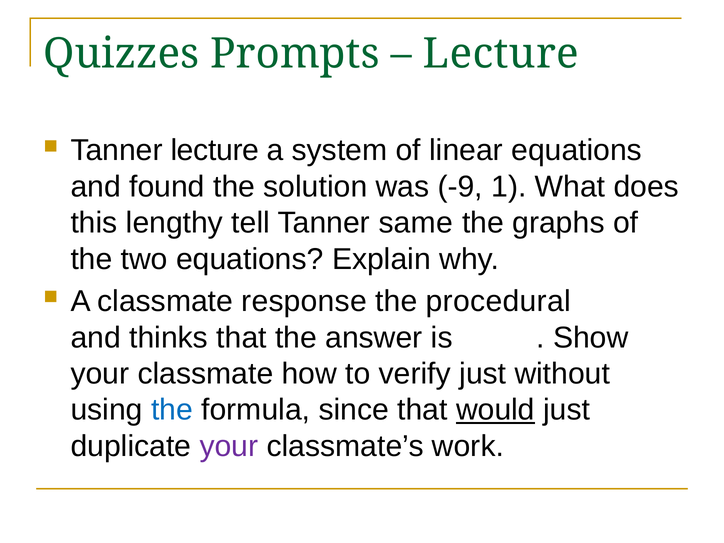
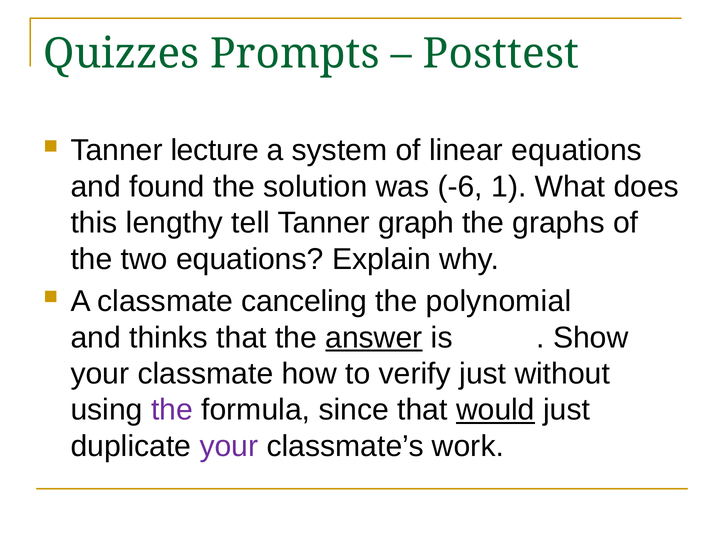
Lecture: Lecture -> Posttest (501, 54)
-9: -9 -> -6 (460, 187)
same: same -> graph (416, 223)
response: response -> canceling (304, 301)
procedural: procedural -> polynomial (498, 301)
answer underline: none -> present (374, 338)
the colour: blue -> purple (172, 410)
